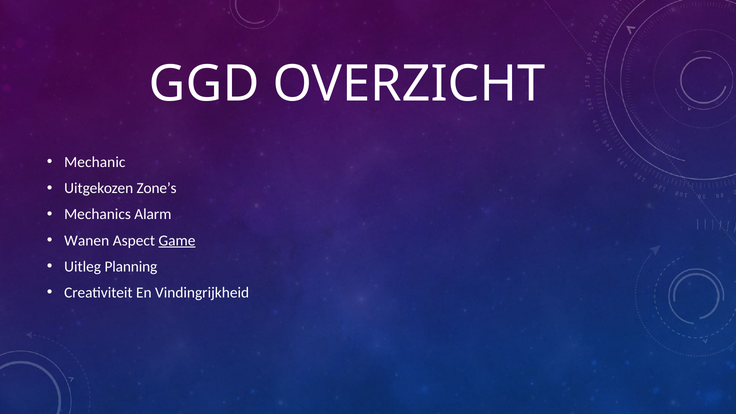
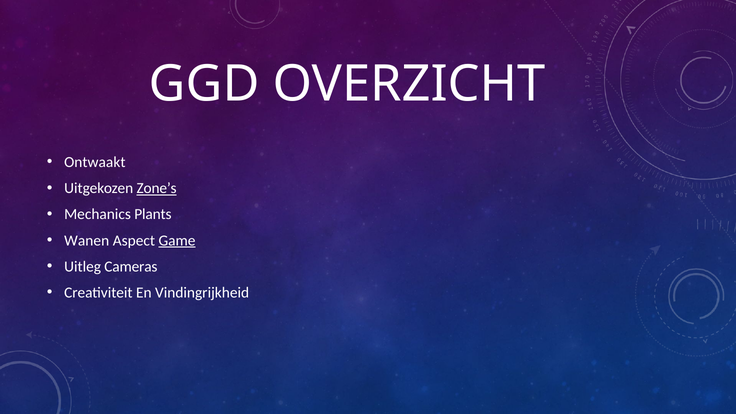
Mechanic: Mechanic -> Ontwaakt (95, 162)
Zone’s underline: none -> present (157, 188)
Alarm: Alarm -> Plants (153, 214)
Planning: Planning -> Cameras (131, 267)
